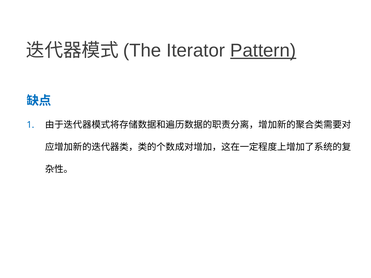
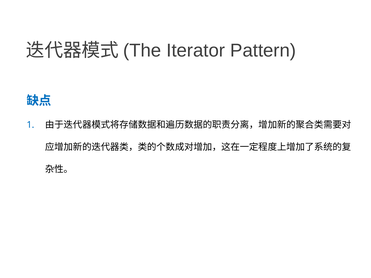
Pattern underline: present -> none (263, 51)
